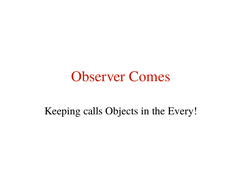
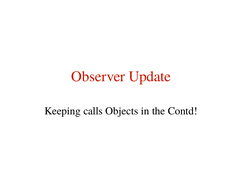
Comes: Comes -> Update (150, 77)
Every: Every -> Contd (183, 111)
